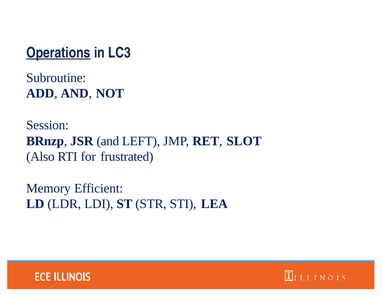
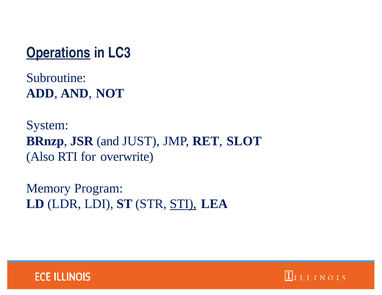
Session: Session -> System (47, 125)
LEFT: LEFT -> JUST (141, 141)
frustrated: frustrated -> overwrite (127, 157)
Efficient: Efficient -> Program (99, 188)
STI underline: none -> present (183, 204)
